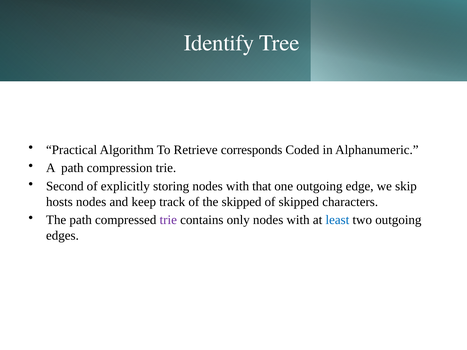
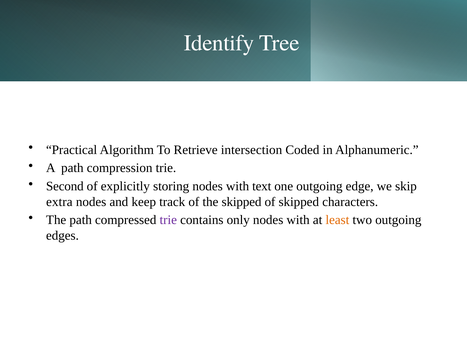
corresponds: corresponds -> intersection (252, 150)
that: that -> text (262, 186)
hosts: hosts -> extra (59, 202)
least colour: blue -> orange (337, 220)
